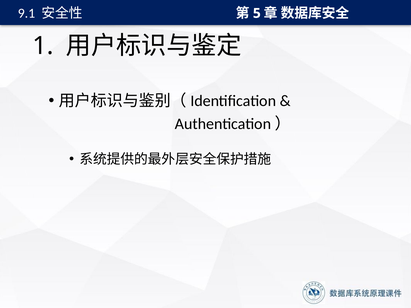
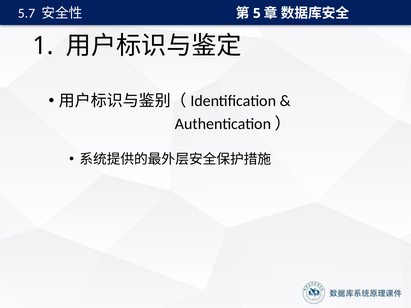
9.1: 9.1 -> 5.7 (26, 13)
